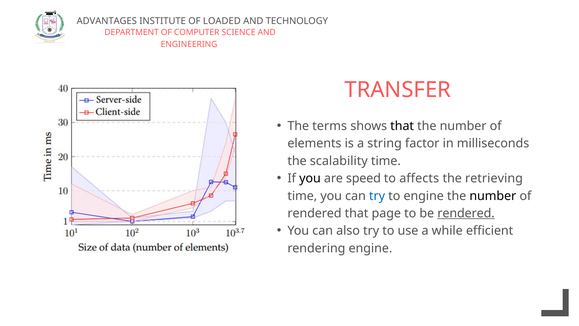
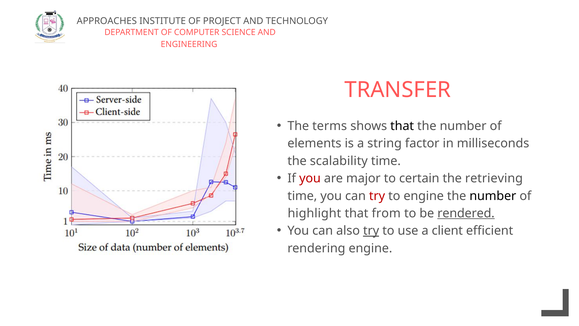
ADVANTAGES: ADVANTAGES -> APPROACHES (107, 21)
LOADED: LOADED -> PROJECT (222, 21)
you colour: black -> red (310, 178)
speed: speed -> major (363, 178)
affects: affects -> certain (419, 178)
try colour: blue -> red (377, 196)
rendered: rendered -> highlight (314, 213)
page: page -> from (386, 213)
try underline: none -> present (371, 231)
while: while -> client (447, 231)
